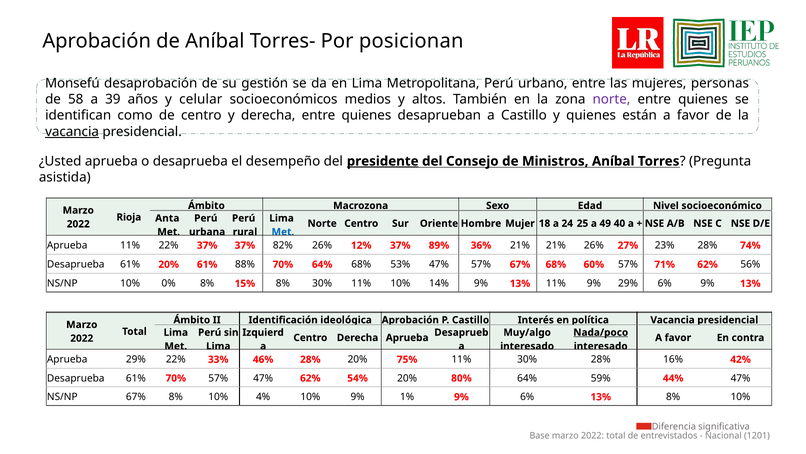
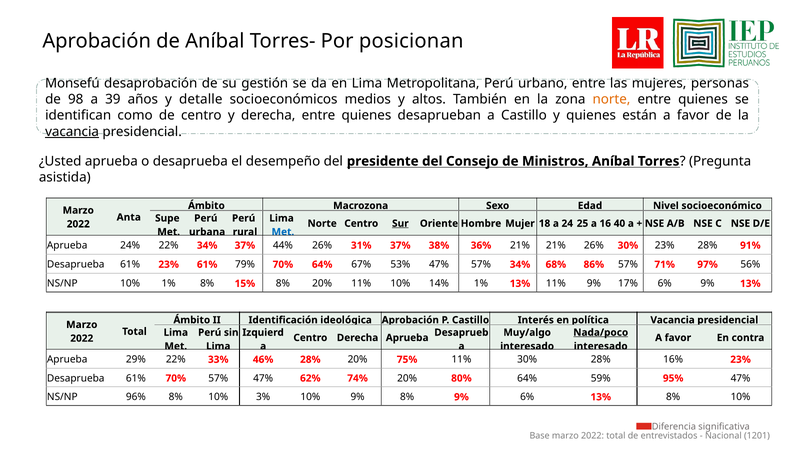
58: 58 -> 98 (76, 99)
celular: celular -> detalle (201, 99)
norte colour: purple -> orange (611, 99)
presidente underline: present -> none (383, 161)
Rioja: Rioja -> Anta (129, 217)
Anta: Anta -> Supe (167, 218)
Sur underline: none -> present (400, 223)
49: 49 -> 16 (605, 223)
Aprueba 11%: 11% -> 24% (130, 245)
22% 37%: 37% -> 34% (207, 245)
82%: 82% -> 44% (283, 245)
12%: 12% -> 31% (361, 245)
89%: 89% -> 38% (439, 245)
26% 27%: 27% -> 30% (628, 245)
74%: 74% -> 91% (750, 245)
61% 20%: 20% -> 23% (169, 264)
88%: 88% -> 79% (245, 264)
64% 68%: 68% -> 67% (361, 264)
57% 67%: 67% -> 34% (520, 264)
60%: 60% -> 86% (594, 264)
71% 62%: 62% -> 97% (708, 264)
10% 0%: 0% -> 1% (169, 283)
8% 30%: 30% -> 20% (322, 283)
14% 9%: 9% -> 1% (481, 283)
9% 29%: 29% -> 17% (628, 283)
16% 42%: 42% -> 23% (741, 359)
54%: 54% -> 74% (358, 378)
44%: 44% -> 95% (673, 378)
NS/NP 67%: 67% -> 96% (136, 396)
4%: 4% -> 3% (263, 396)
9% 1%: 1% -> 8% (407, 396)
